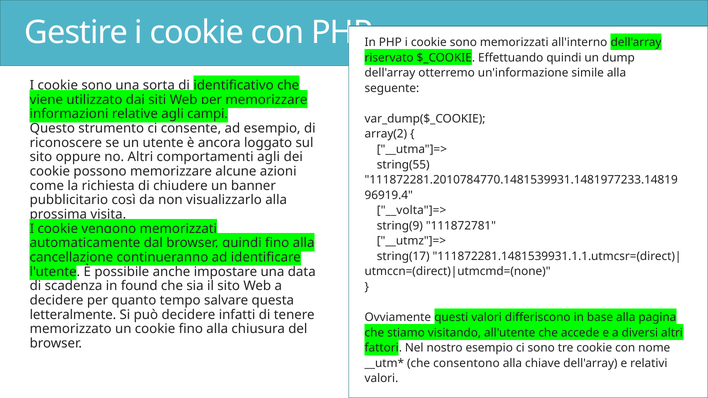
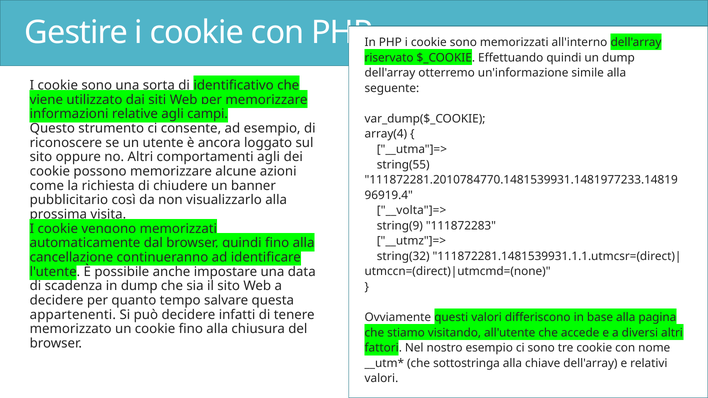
array(2: array(2 -> array(4 (386, 134)
111872781: 111872781 -> 111872283 (461, 226)
string(17: string(17 -> string(32 (403, 256)
in found: found -> dump (139, 286)
letteralmente: letteralmente -> appartenenti (73, 315)
consentono: consentono -> sottostringa (467, 363)
